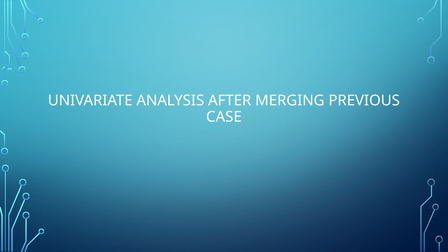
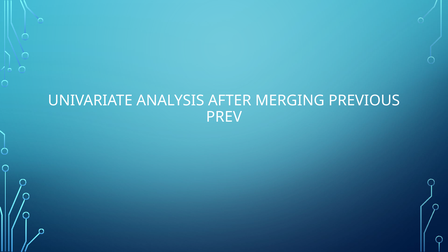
CASE: CASE -> PREV (224, 117)
